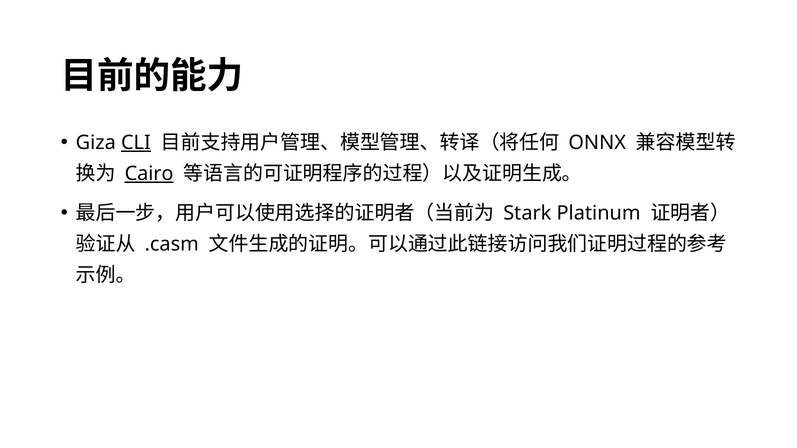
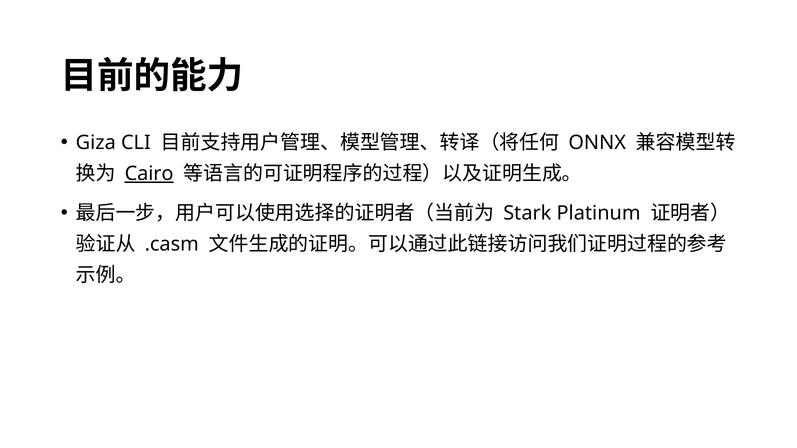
CLI underline: present -> none (136, 143)
